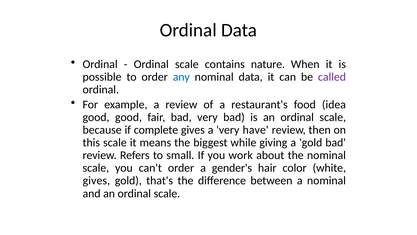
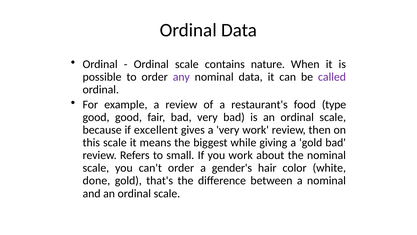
any colour: blue -> purple (181, 77)
idea: idea -> type (334, 104)
complete: complete -> excellent (156, 130)
very have: have -> work (256, 130)
gives: gives -> done (96, 180)
